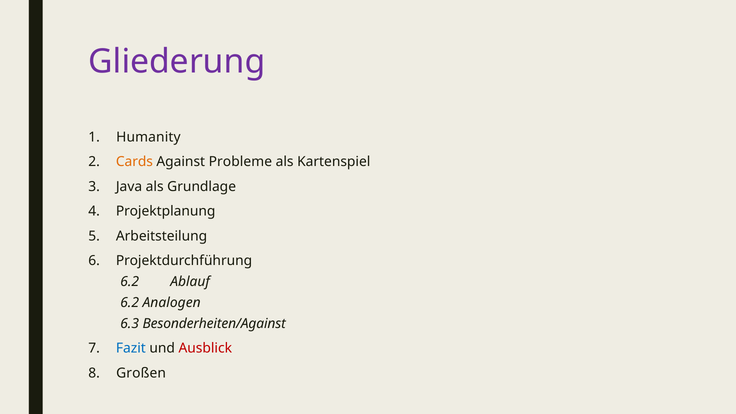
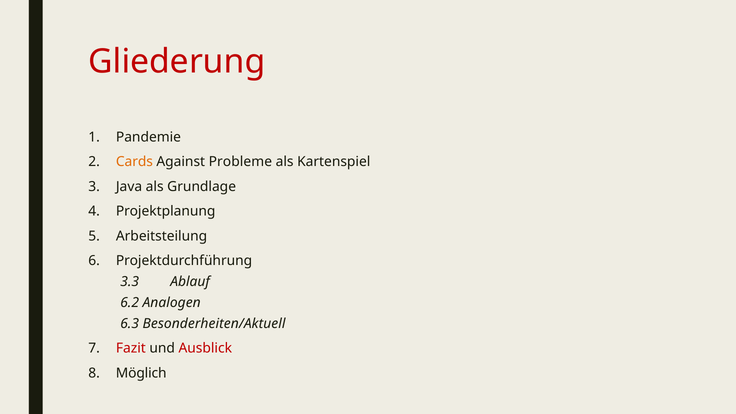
Gliederung colour: purple -> red (177, 62)
Humanity: Humanity -> Pandemie (148, 137)
6.2: 6.2 -> 3.3 (130, 282)
Besonderheiten/Against: Besonderheiten/Against -> Besonderheiten/Aktuell (214, 324)
Fazit colour: blue -> red (131, 348)
Großen: Großen -> Möglich (141, 373)
